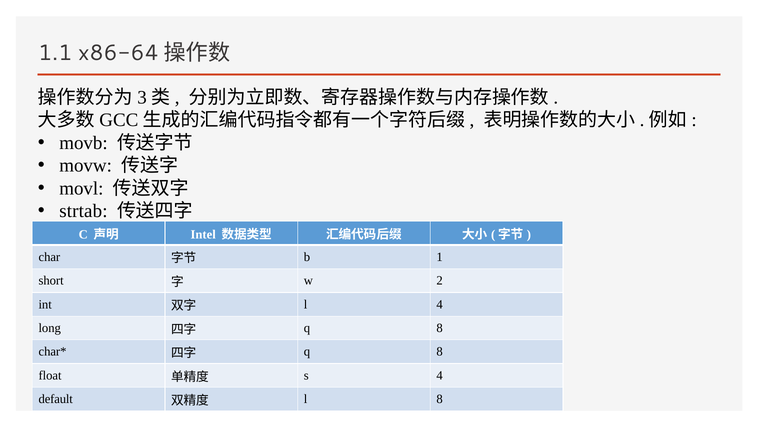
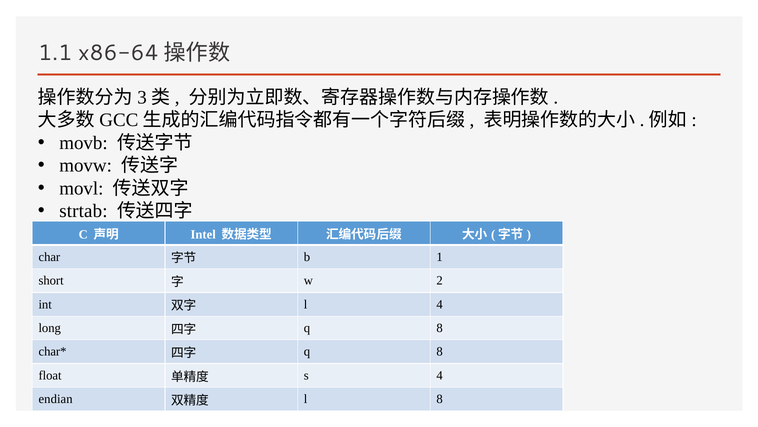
default: default -> endian (56, 399)
